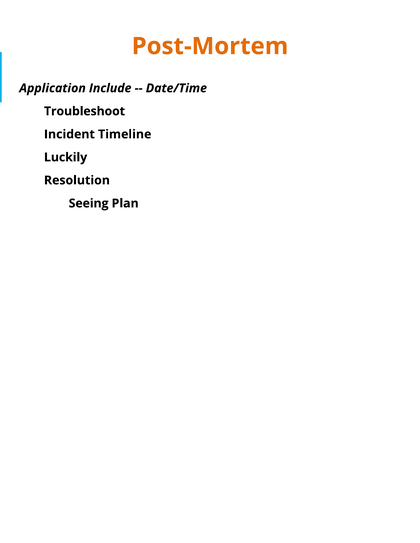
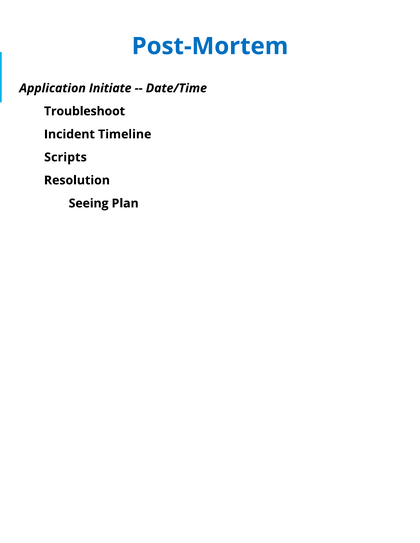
Post-Mortem colour: orange -> blue (210, 46)
Include: Include -> Initiate (110, 88)
Luckily: Luckily -> Scripts (65, 157)
